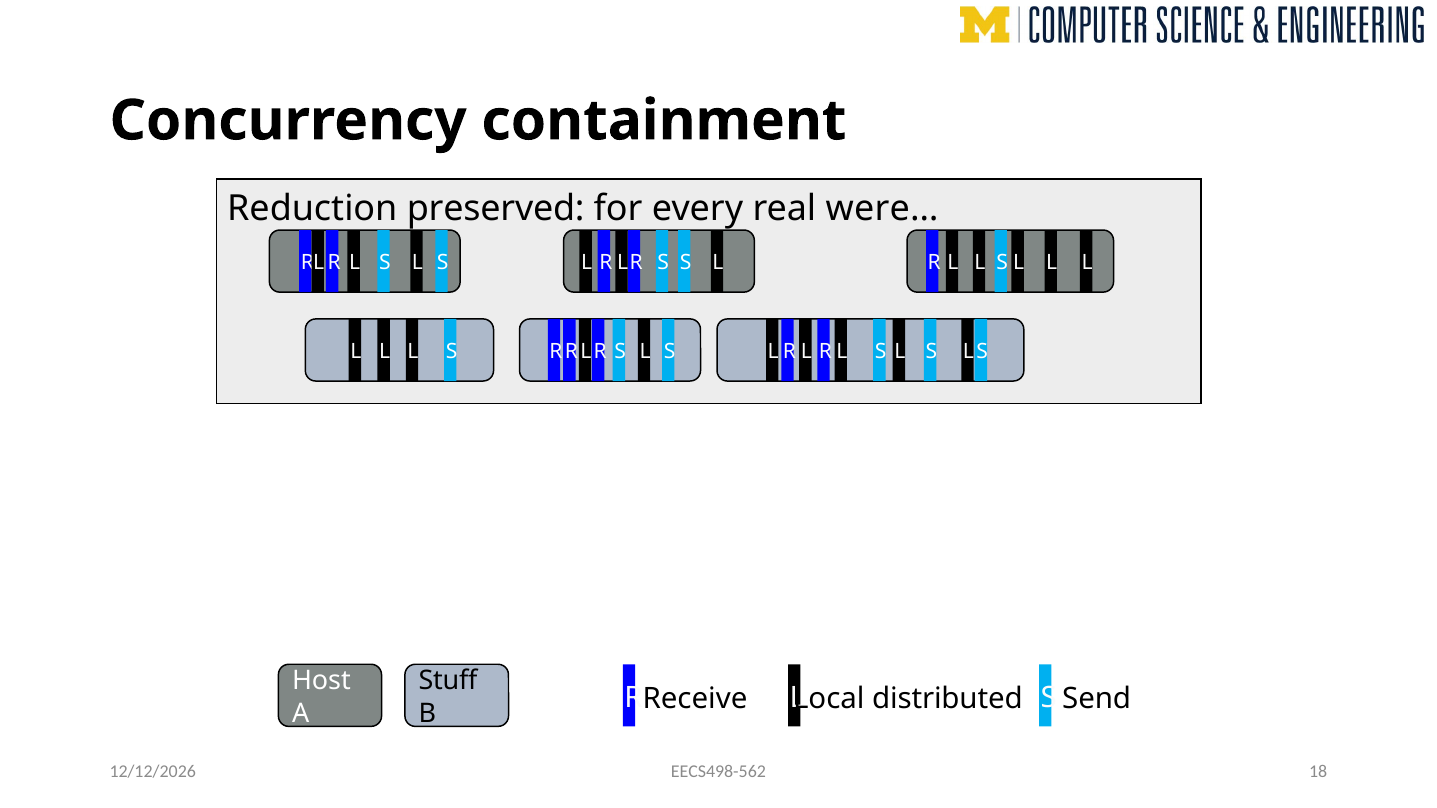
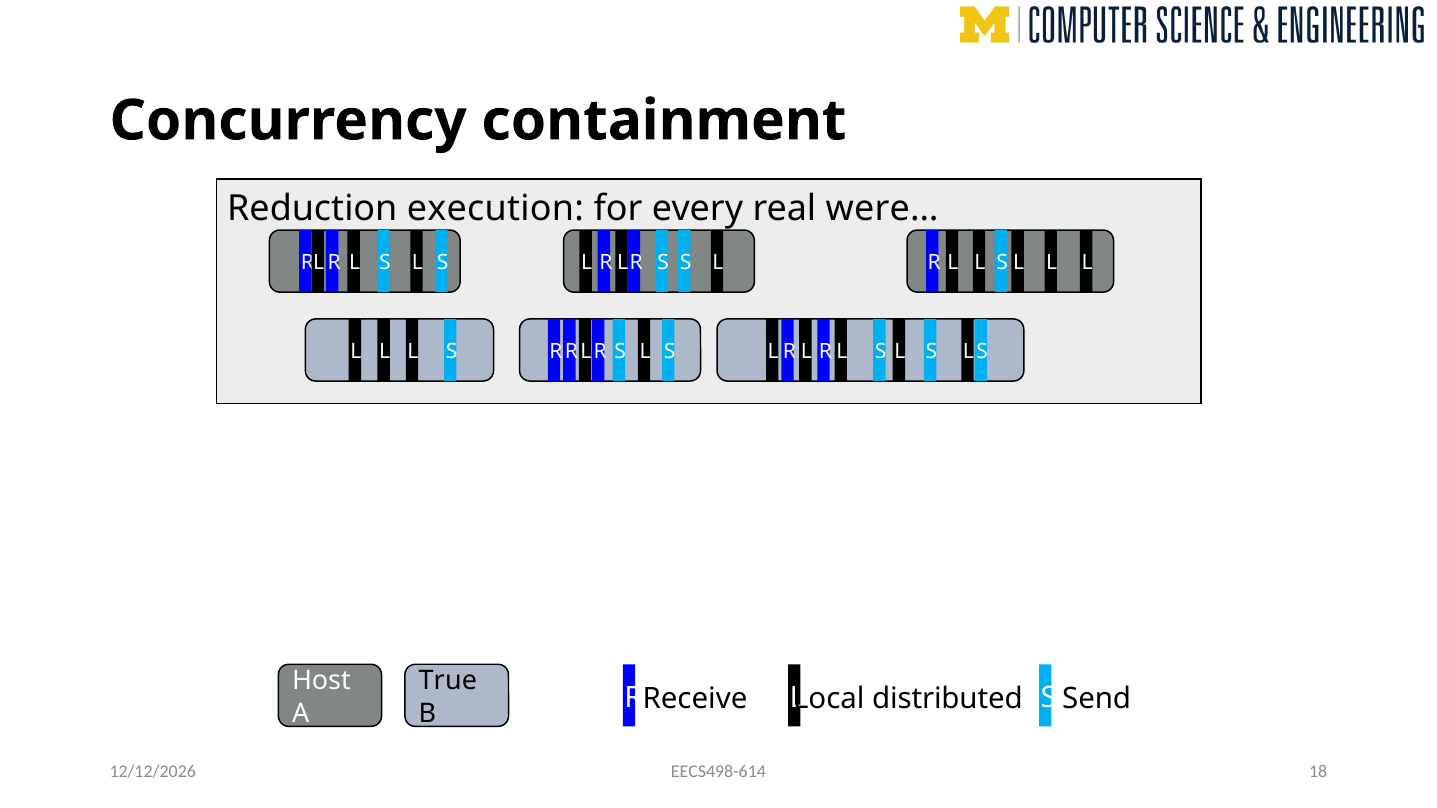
preserved: preserved -> execution (495, 208)
Stuff: Stuff -> True (448, 681)
EECS498-562: EECS498-562 -> EECS498-614 (718, 772)
